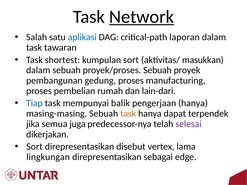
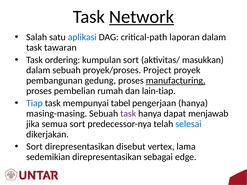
shortest: shortest -> ordering (63, 60)
proyek/proses Sebuah: Sebuah -> Project (157, 70)
manufacturing underline: none -> present (176, 81)
lain-dari: lain-dari -> lain-tiap (159, 91)
balik: balik -> tabel (121, 103)
task colour: orange -> purple (128, 114)
terpendek: terpendek -> menjawab (208, 114)
semua juga: juga -> sort (77, 124)
selesai colour: purple -> blue (188, 124)
lingkungan: lingkungan -> sedemikian (48, 157)
